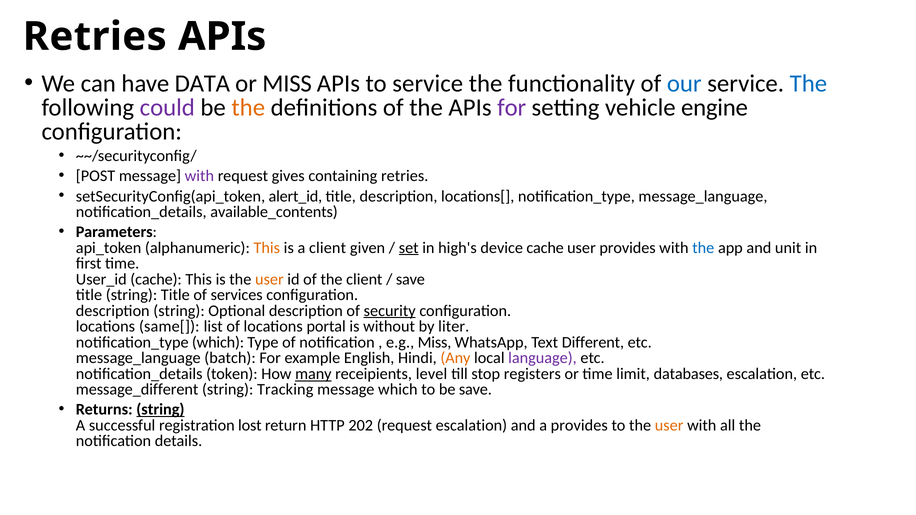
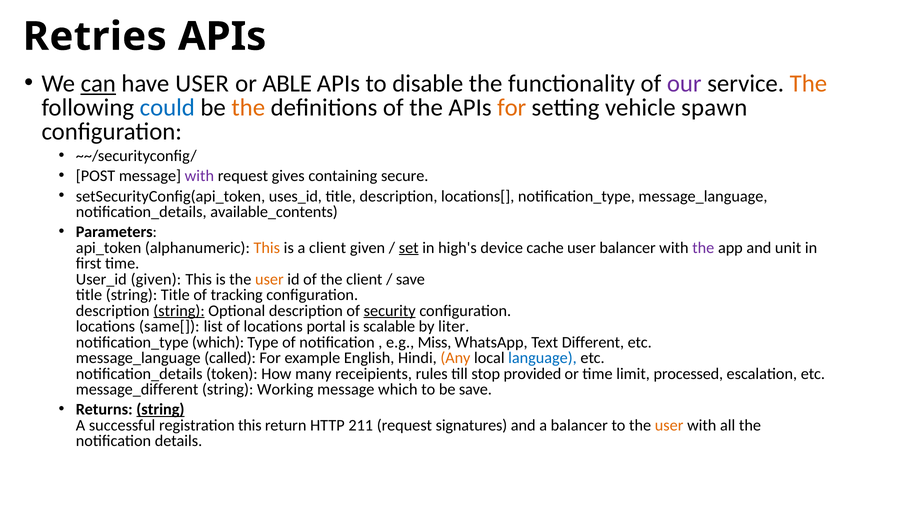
can underline: none -> present (98, 83)
have DATA: DATA -> USER (202, 83)
or MISS: MISS -> ABLE (287, 83)
to service: service -> disable (428, 83)
our colour: blue -> purple (684, 83)
The colour: blue -> orange (808, 83)
could colour: purple -> blue (167, 108)
for colour: purple -> orange (512, 108)
engine: engine -> spawn (714, 108)
containing retries: retries -> secure (405, 176)
alert_id: alert_id -> uses_id (295, 196)
user provides: provides -> balancer (628, 248)
the colour: blue -> purple (703, 248)
User_id cache: cache -> given (156, 279)
services: services -> tracking (237, 295)
string underline: none -> present (179, 311)
without: without -> scalable (389, 327)
batch: batch -> called (230, 358)
language colour: purple -> blue (542, 358)
many underline: present -> none (313, 374)
level: level -> rules (432, 374)
registers: registers -> provided (532, 374)
databases: databases -> processed (688, 374)
Tracking: Tracking -> Working (285, 390)
registration lost: lost -> this (250, 426)
202: 202 -> 211 (361, 426)
request escalation: escalation -> signatures (471, 426)
a provides: provides -> balancer (579, 426)
